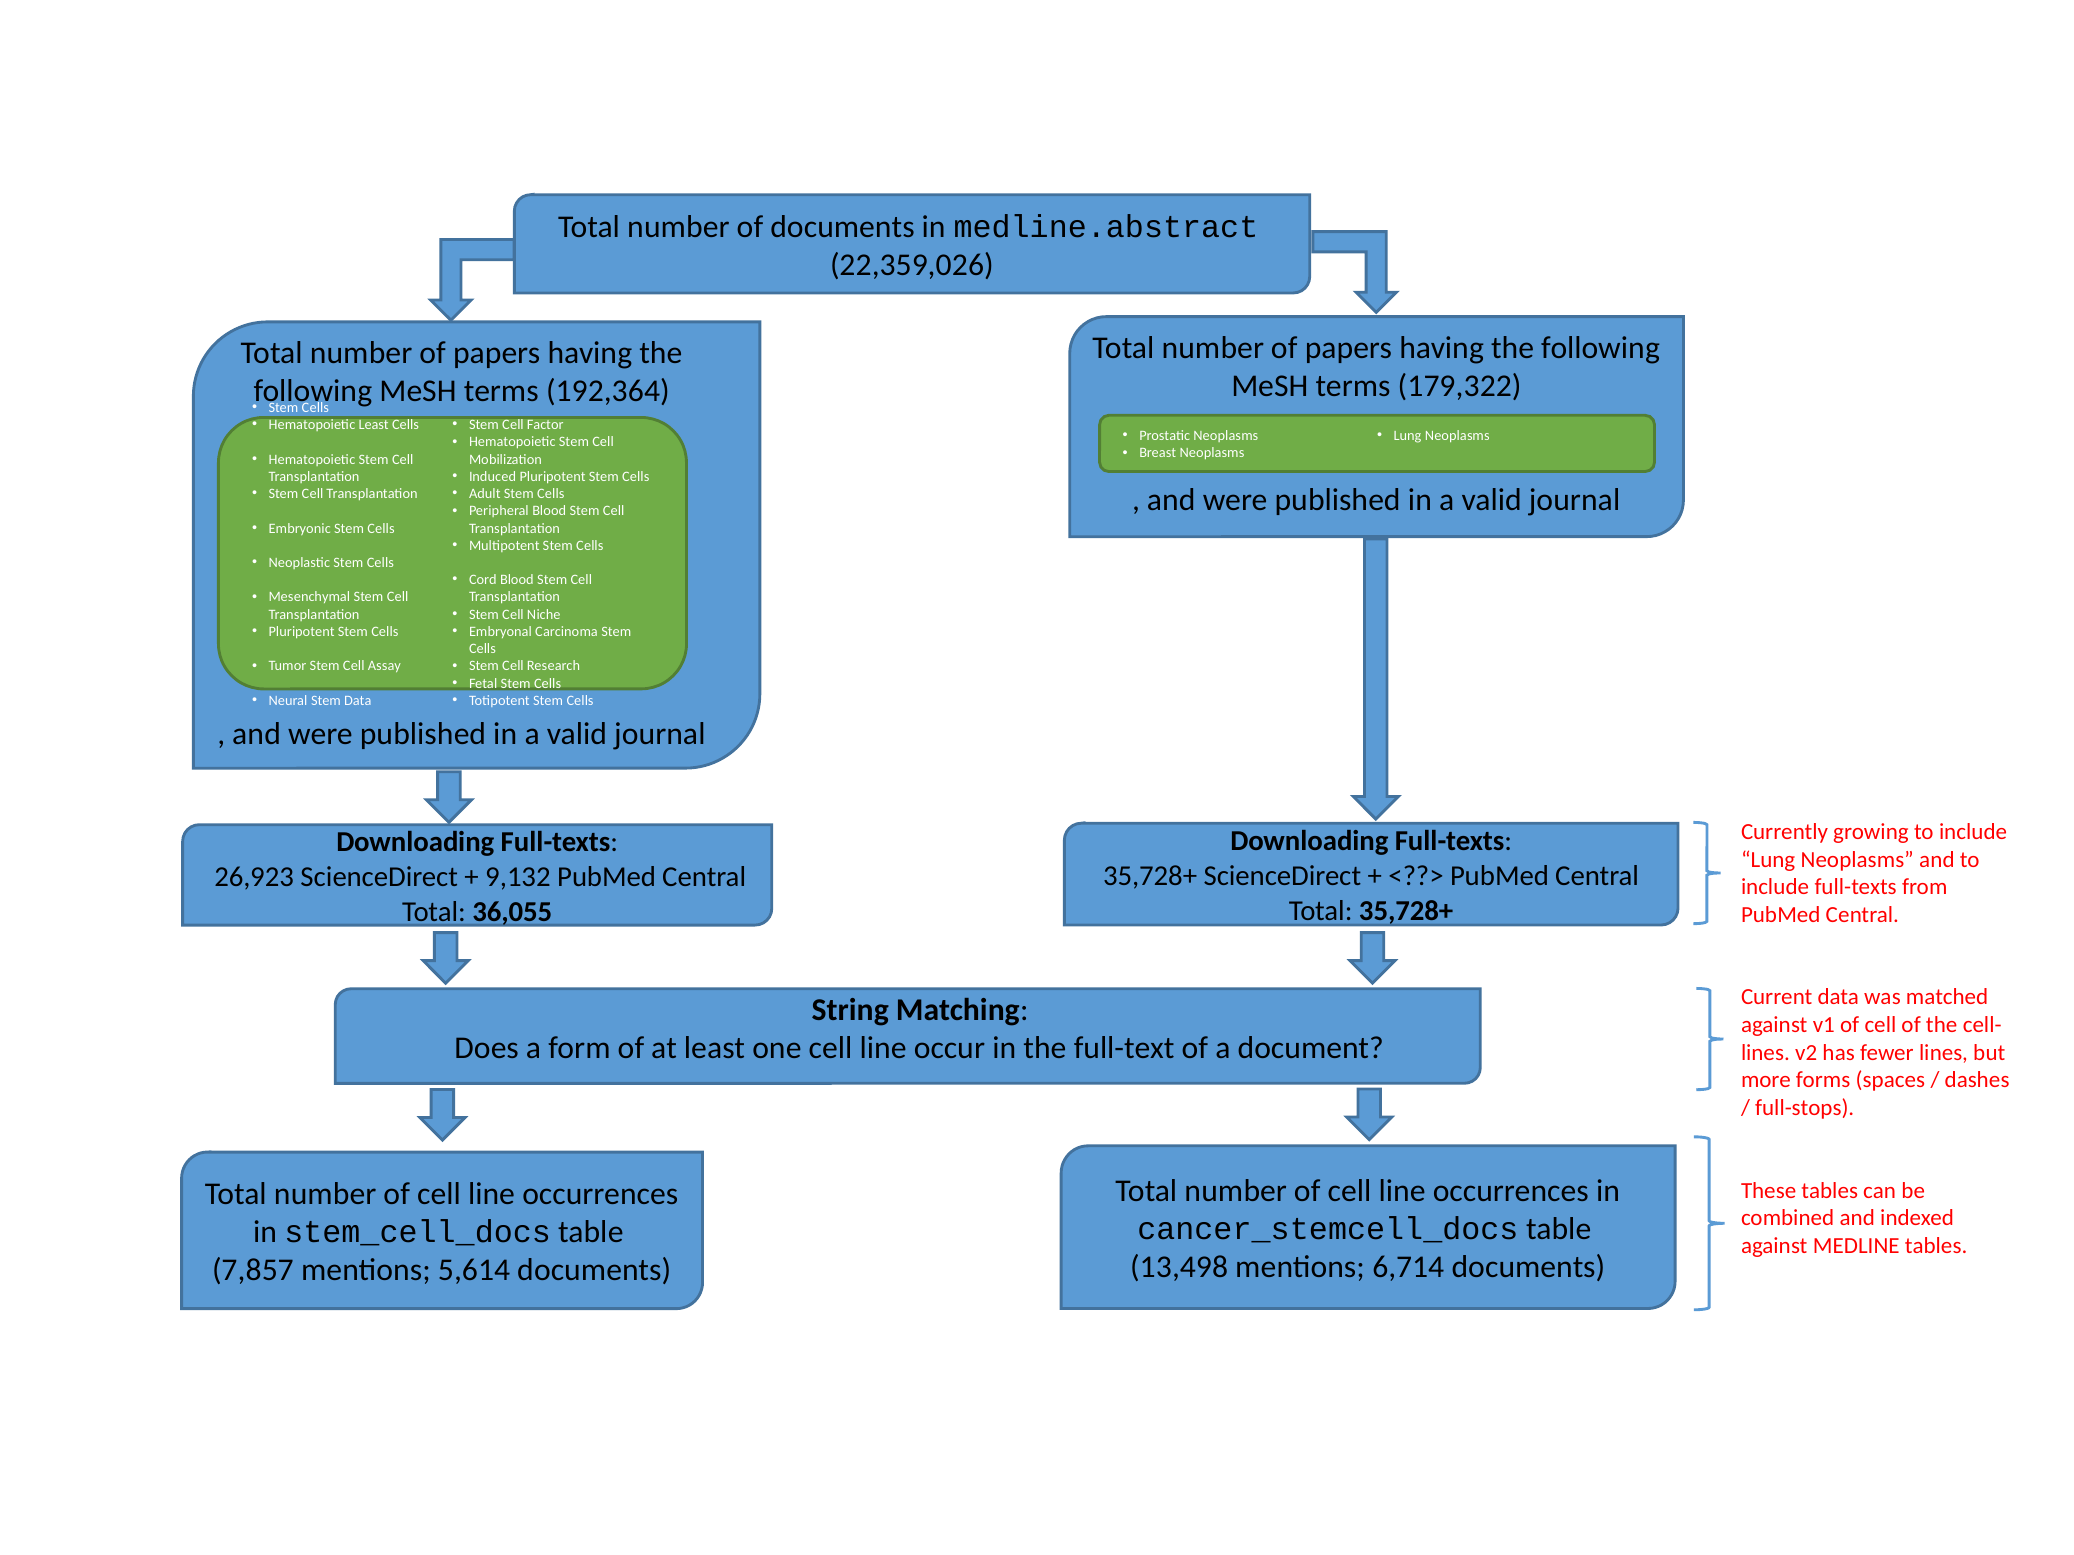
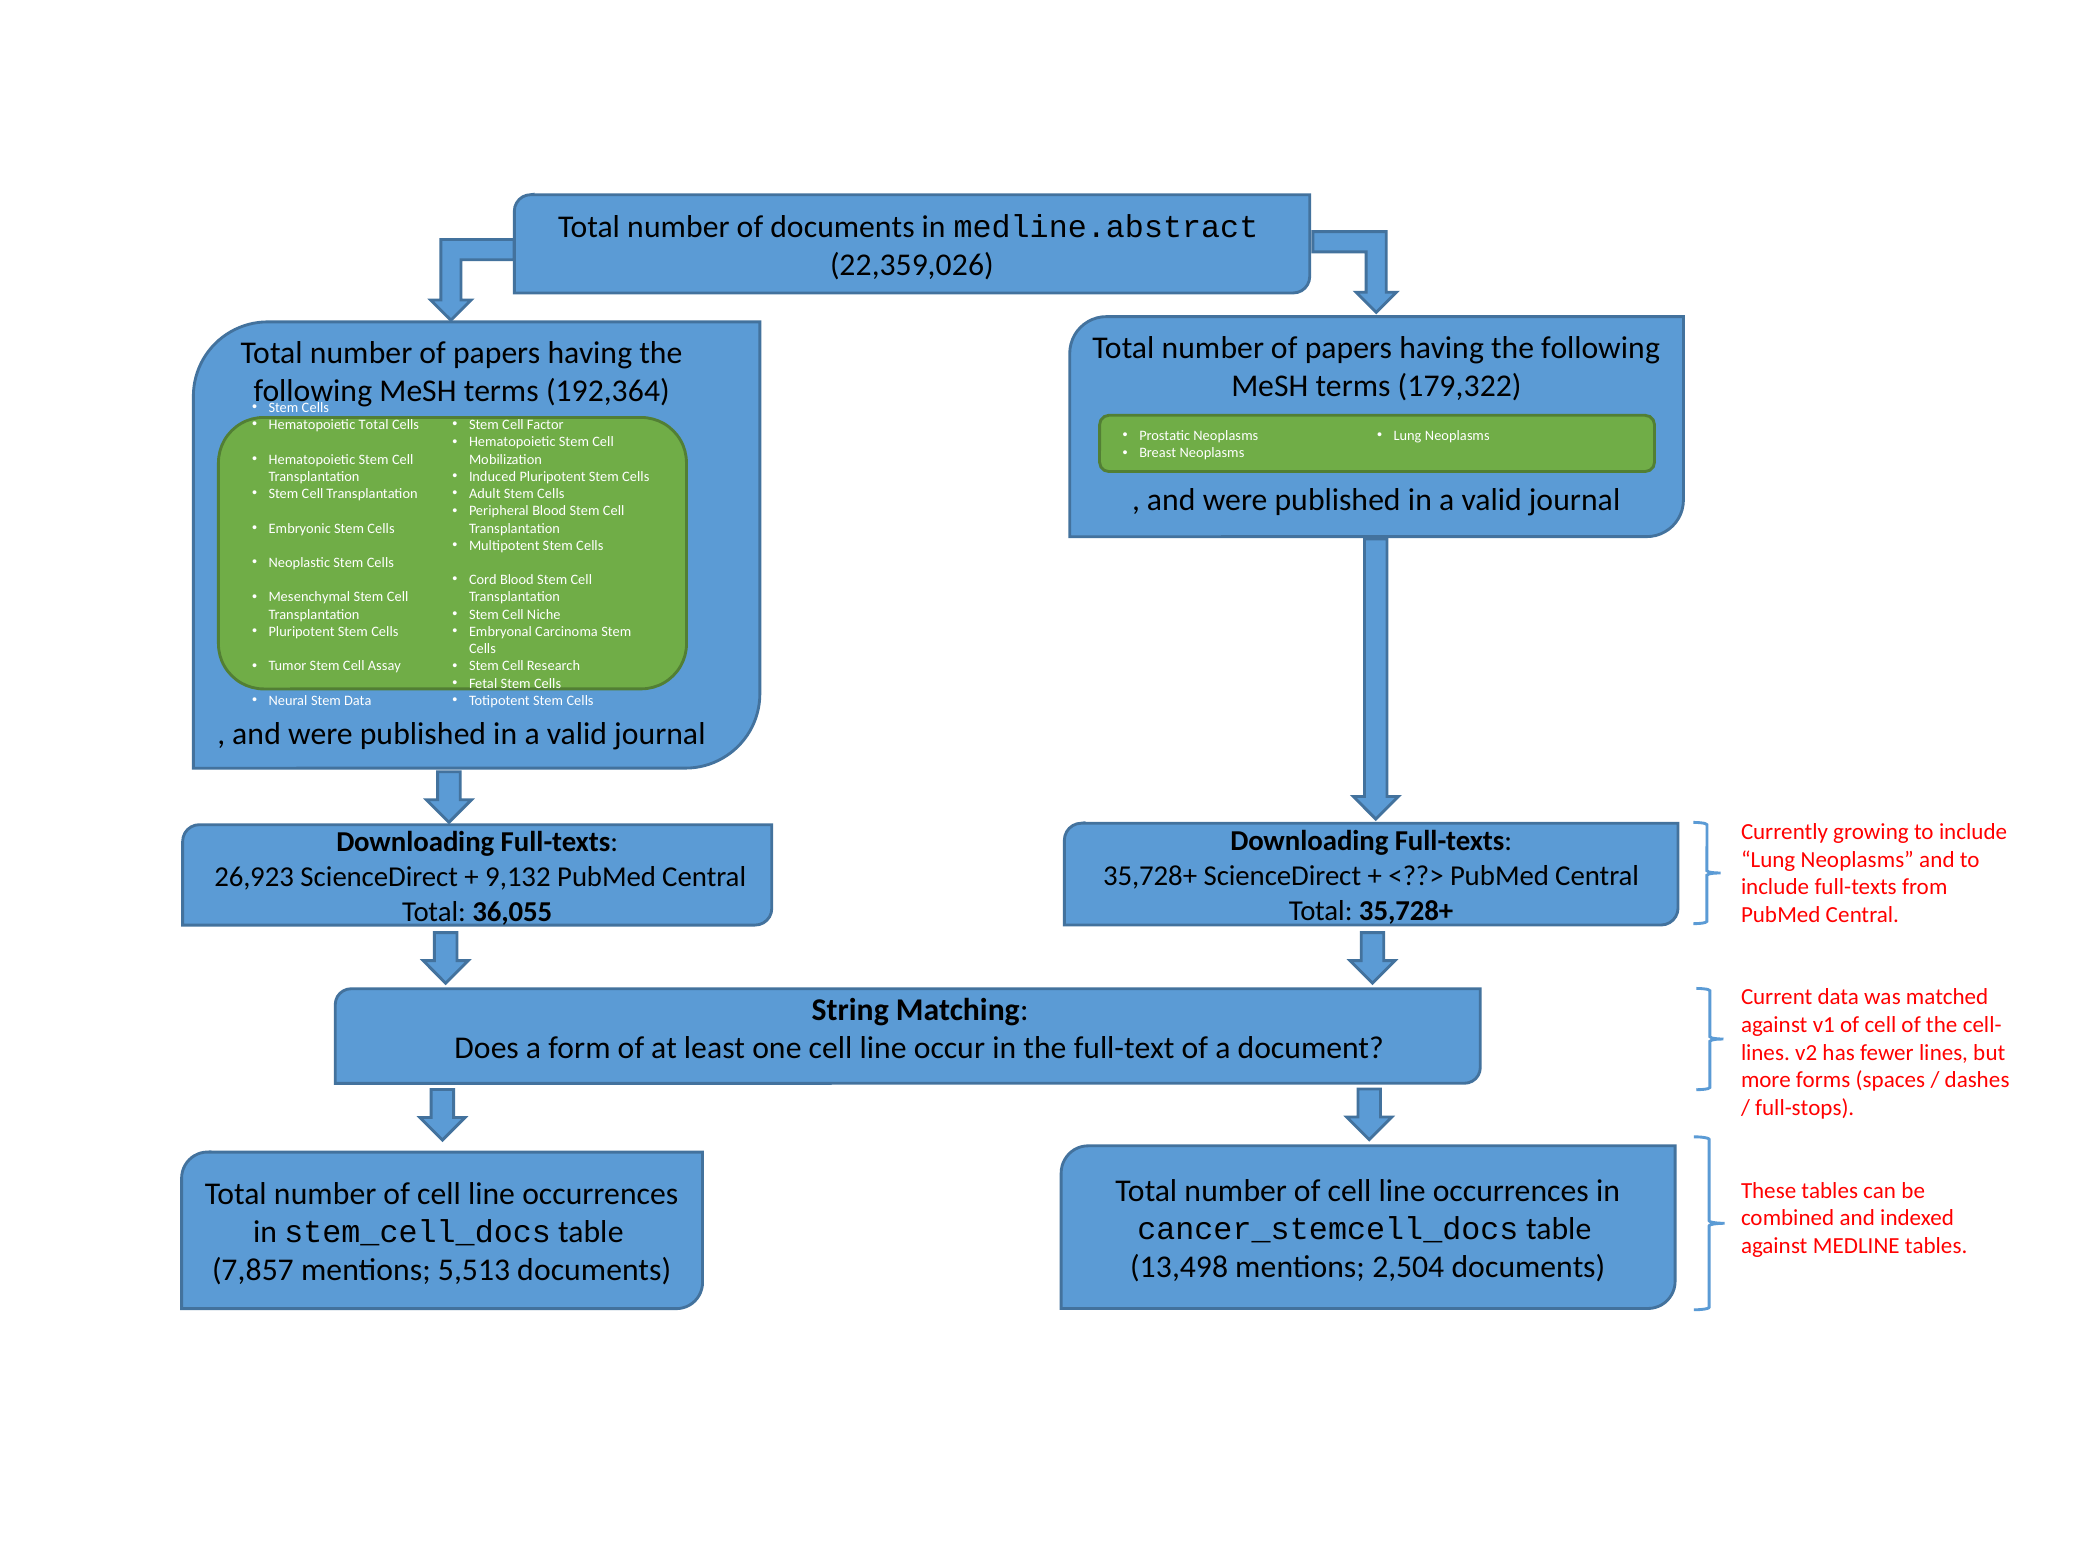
Hematopoietic Least: Least -> Total (374, 425)
6,714: 6,714 -> 2,504 (1408, 1268)
5,614: 5,614 -> 5,513 (474, 1271)
